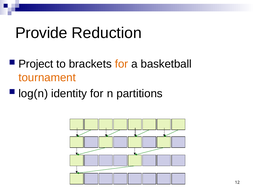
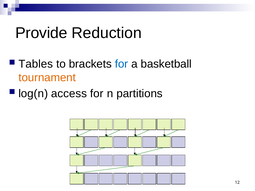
Project: Project -> Tables (36, 64)
for colour: orange -> blue (121, 64)
identity: identity -> access (69, 94)
